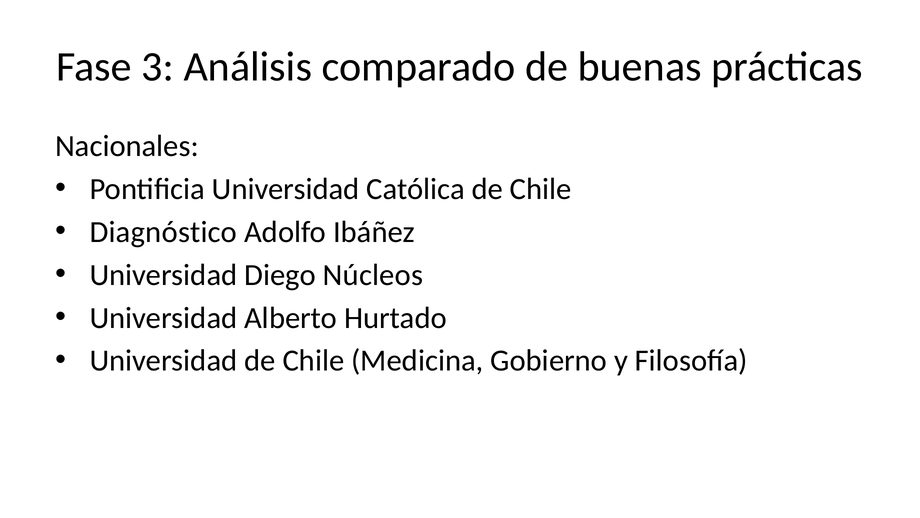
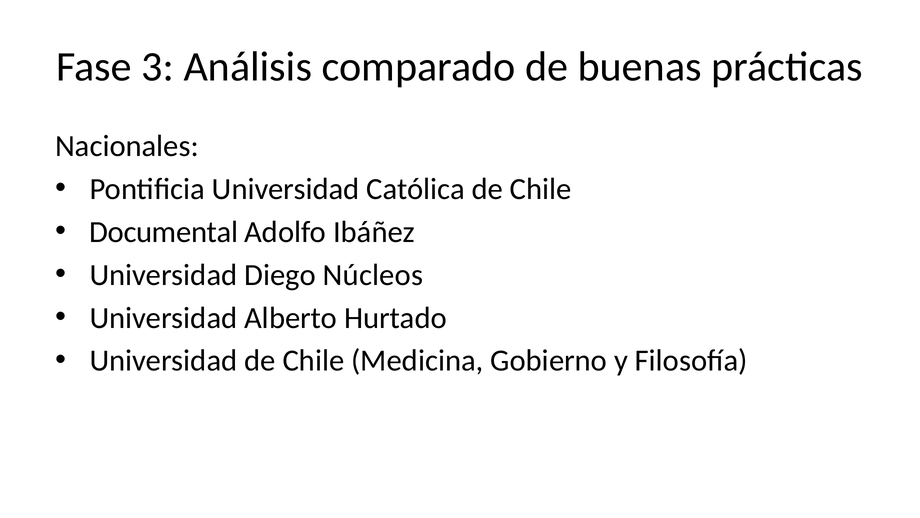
Diagnóstico: Diagnóstico -> Documental (164, 232)
